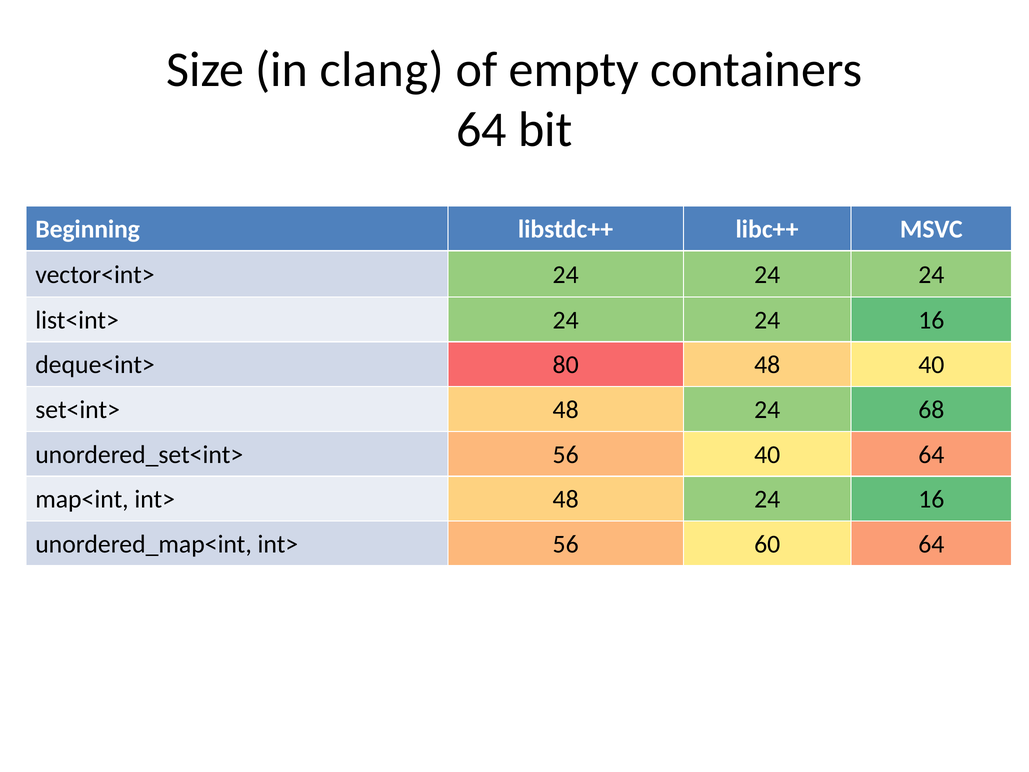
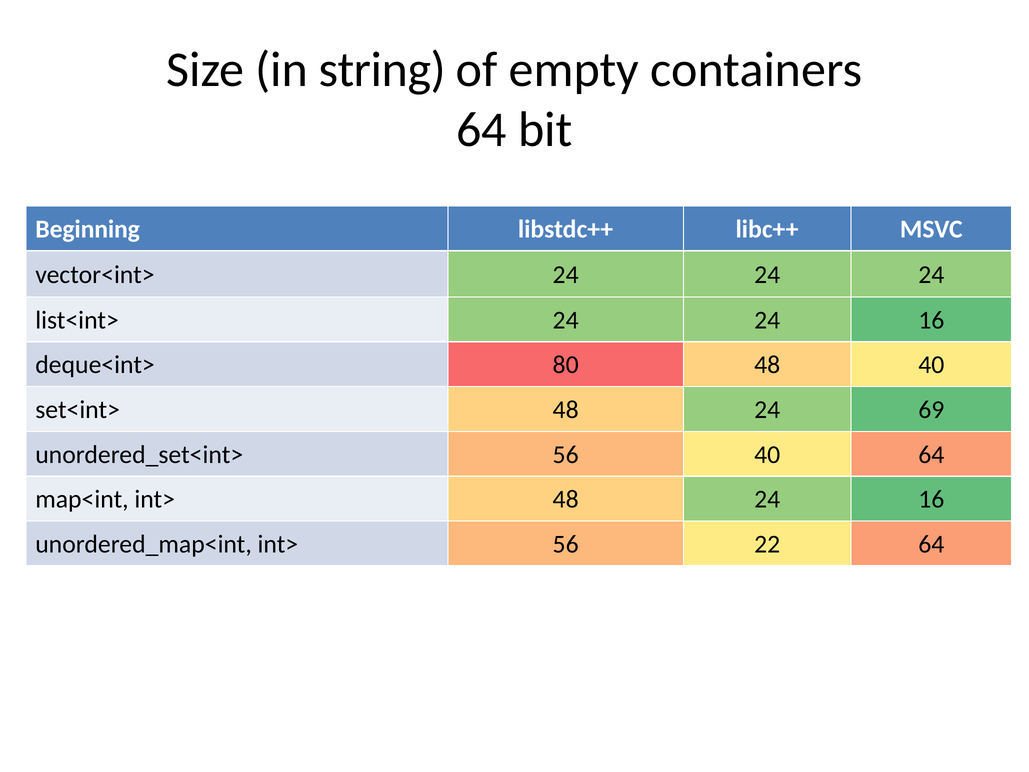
clang: clang -> string (382, 70)
68: 68 -> 69 (931, 410)
60: 60 -> 22 (767, 544)
